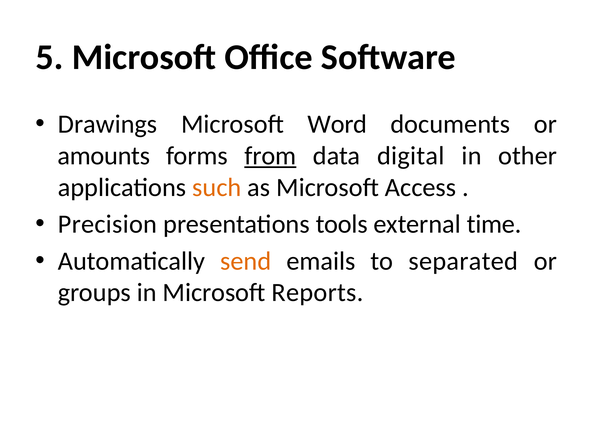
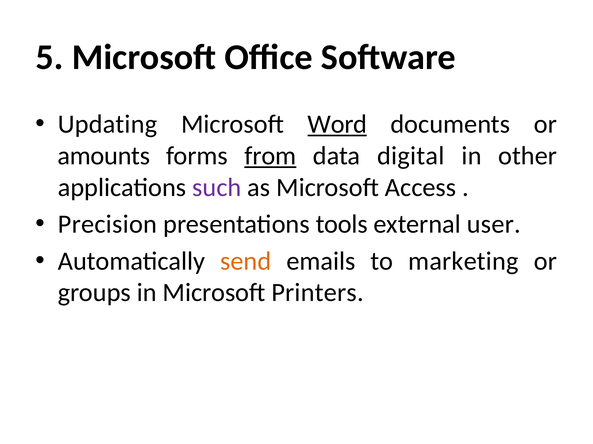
Drawings: Drawings -> Updating (107, 124)
Word underline: none -> present (337, 124)
such colour: orange -> purple (217, 188)
time: time -> user (494, 225)
separated: separated -> marketing (463, 261)
Reports: Reports -> Printers (318, 293)
